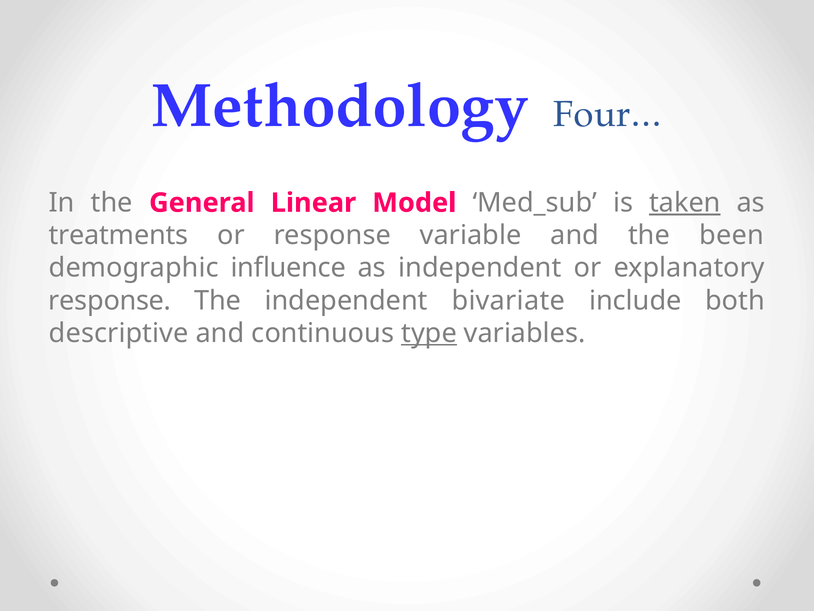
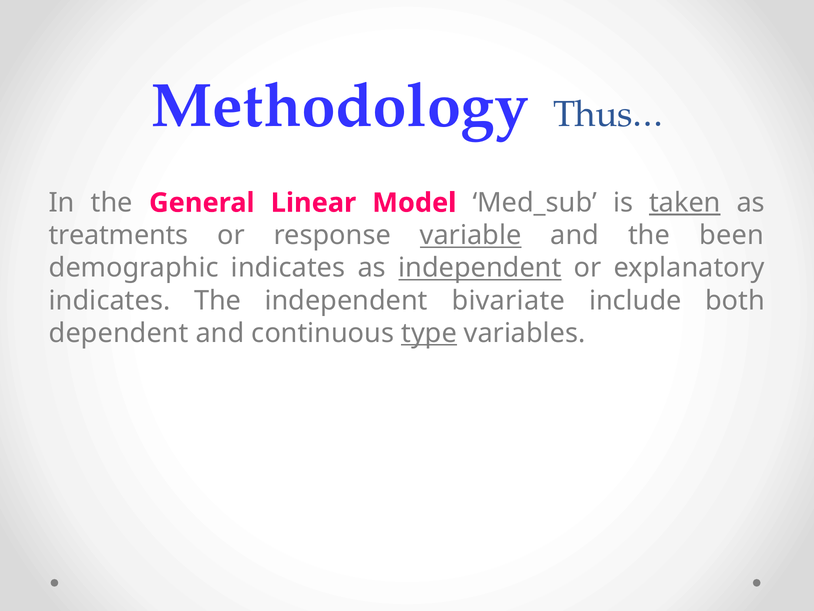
Four…: Four… -> Thus… (608, 114)
variable underline: none -> present (471, 235)
demographic influence: influence -> indicates (288, 268)
independent underline: none -> present (480, 268)
response: response -> indicates (110, 300)
descriptive: descriptive -> dependent (119, 333)
